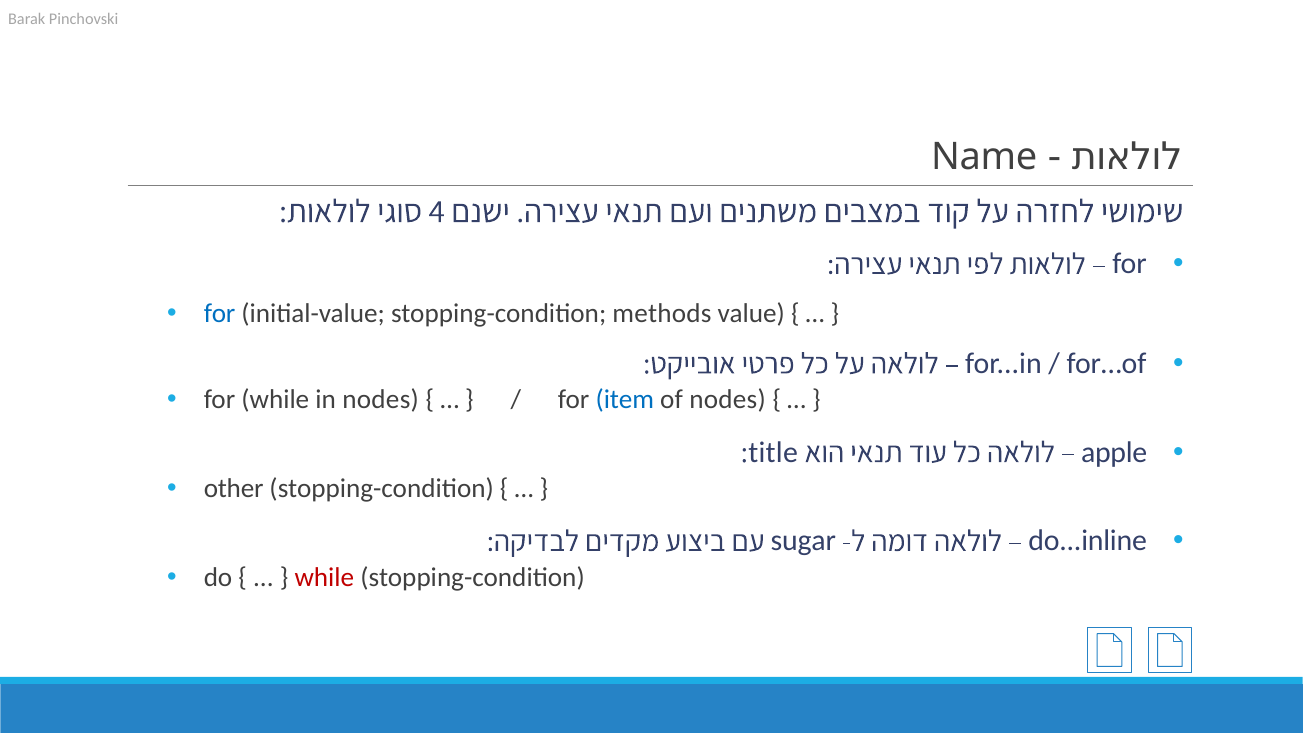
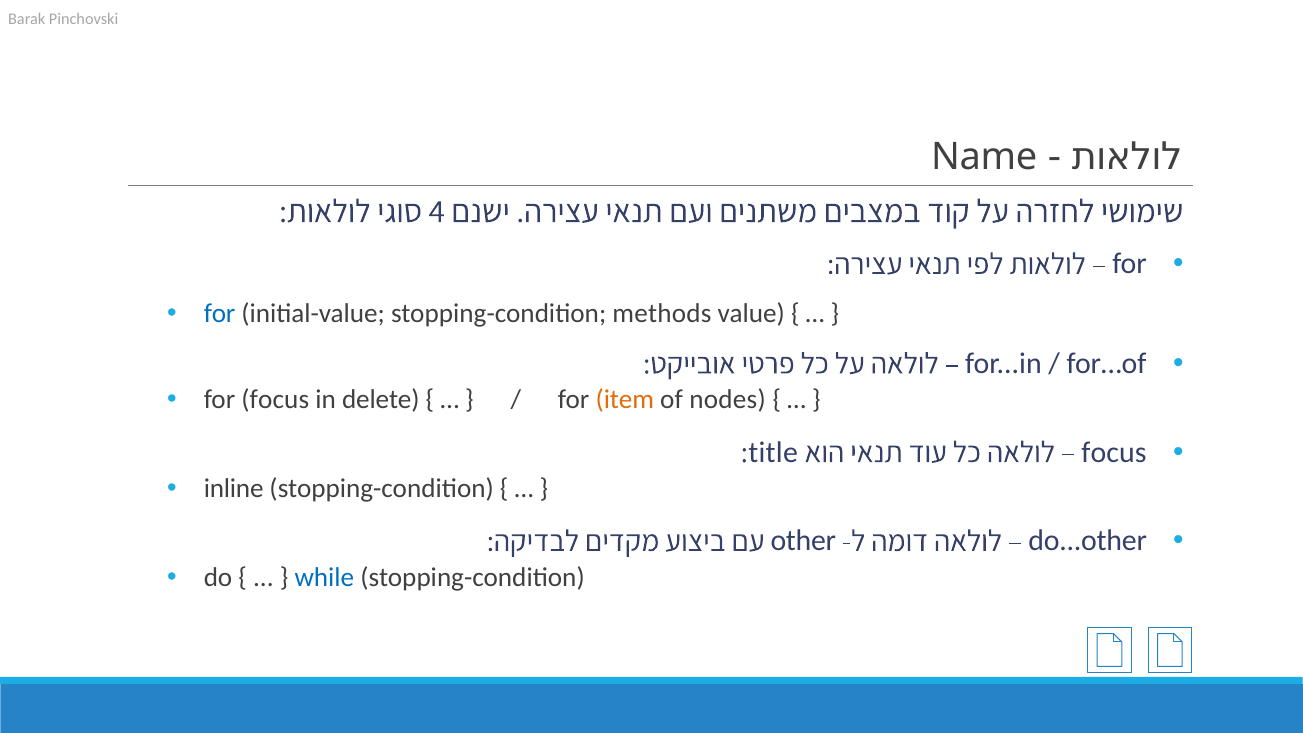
for while: while -> focus (275, 400)
in nodes: nodes -> delete (381, 400)
item colour: blue -> orange (625, 400)
apple: apple -> focus (1114, 452)
other: other -> inline (234, 489)
sugar: sugar -> other (803, 541)
do...inline: do...inline -> do...other (1088, 541)
while colour: red -> blue (324, 577)
